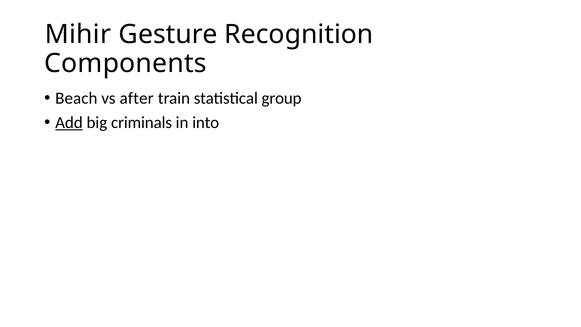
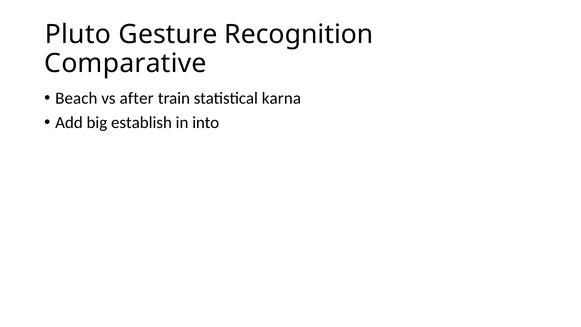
Mihir: Mihir -> Pluto (78, 34)
Components: Components -> Comparative (125, 63)
group: group -> karna (281, 98)
Add underline: present -> none (69, 123)
criminals: criminals -> establish (141, 123)
